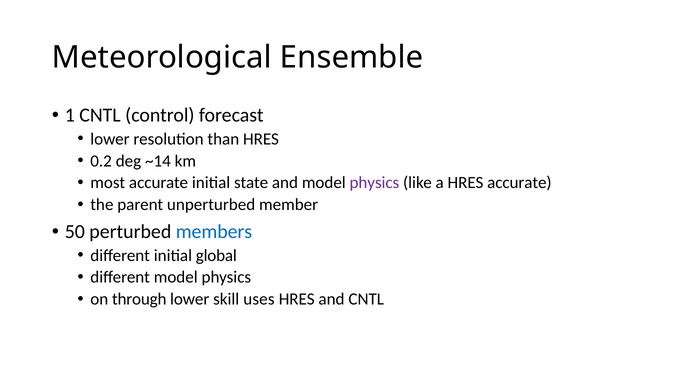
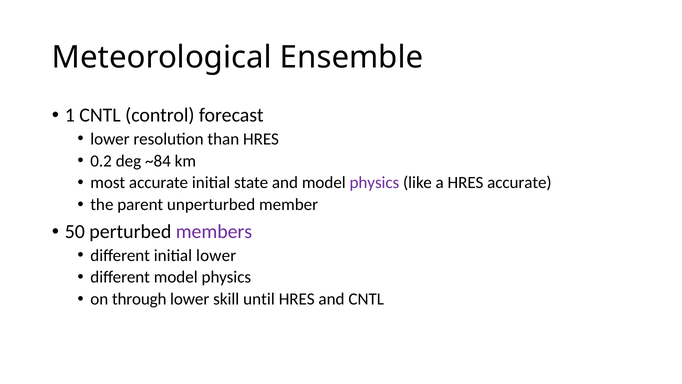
~14: ~14 -> ~84 (158, 161)
members colour: blue -> purple (214, 232)
initial global: global -> lower (216, 255)
uses: uses -> until (259, 299)
